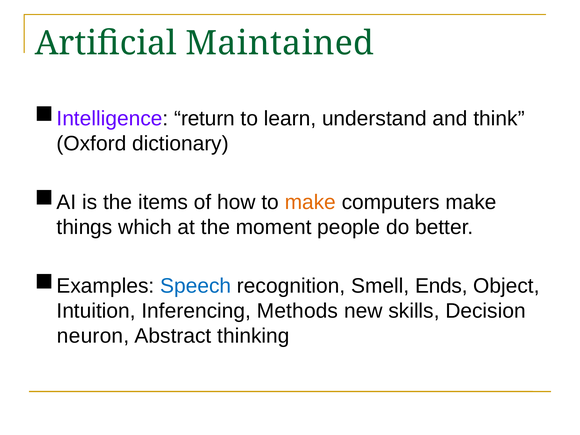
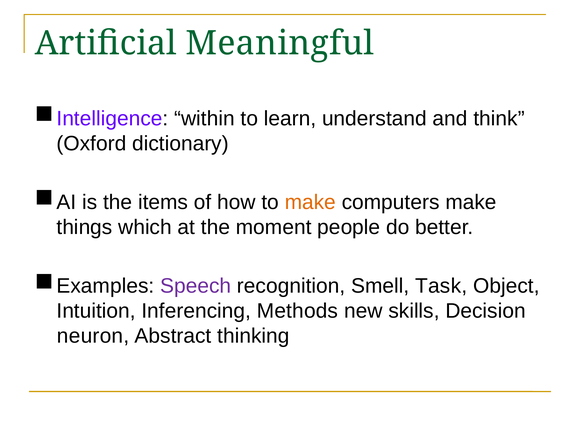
Maintained: Maintained -> Meaningful (280, 43)
return: return -> within (204, 118)
Speech colour: blue -> purple (196, 286)
Ends: Ends -> Task (441, 286)
